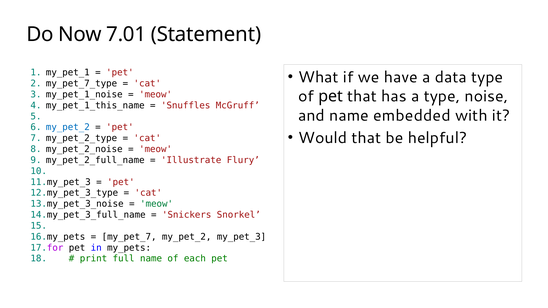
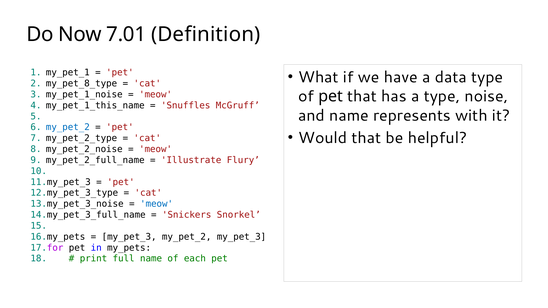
Statement: Statement -> Definition (206, 34)
my_pet_7_type: my_pet_7_type -> my_pet_8_type (82, 84)
embedded: embedded -> represents (412, 116)
meow colour: green -> blue (157, 204)
my_pet_7: my_pet_7 -> my_pet_3 (129, 237)
